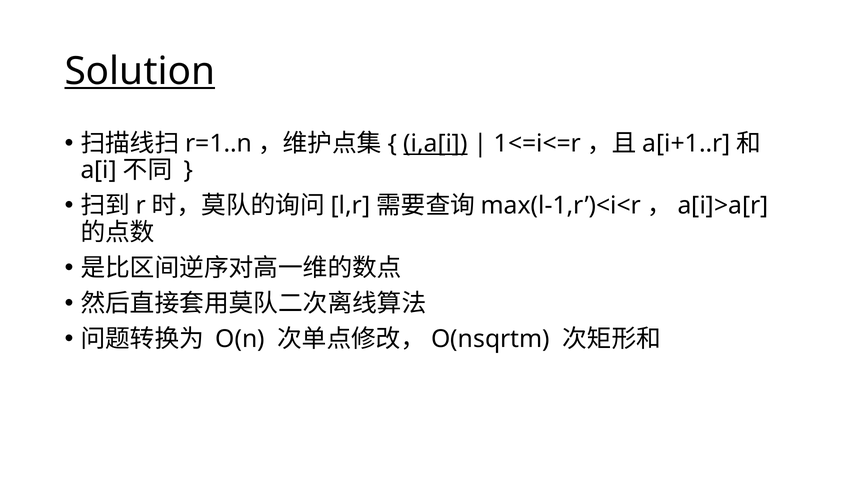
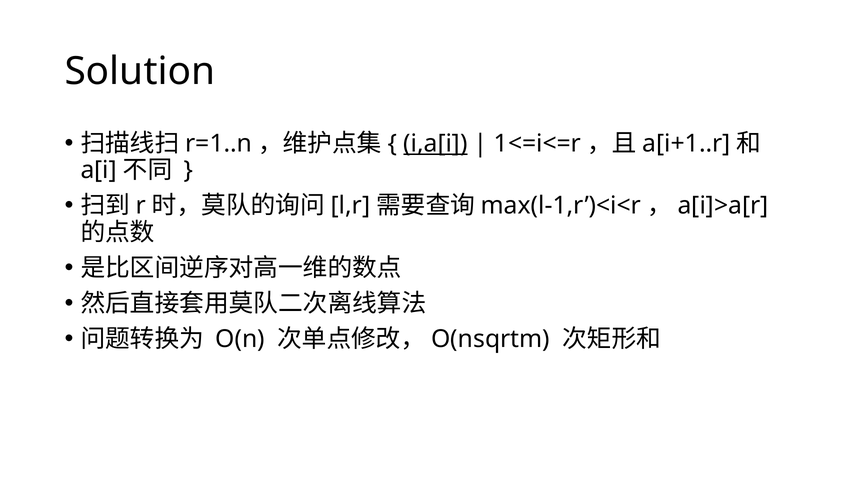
Solution underline: present -> none (140, 71)
